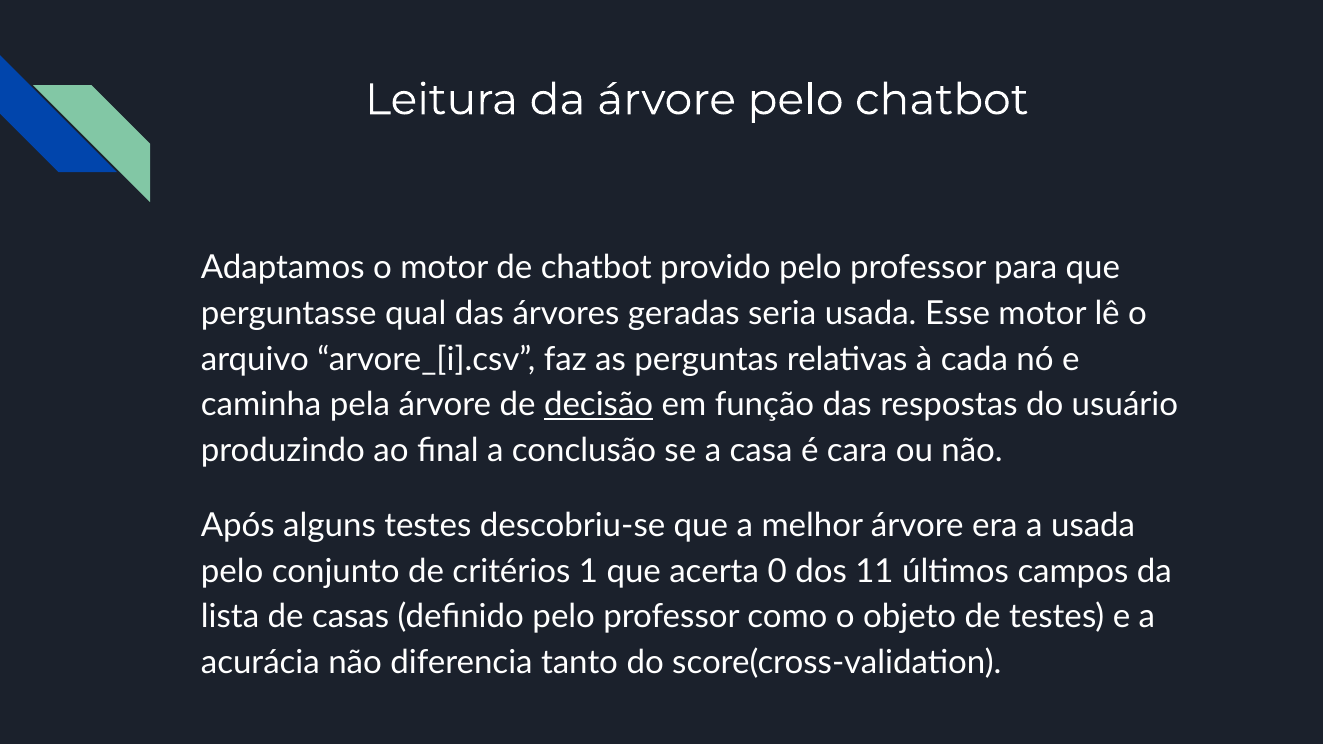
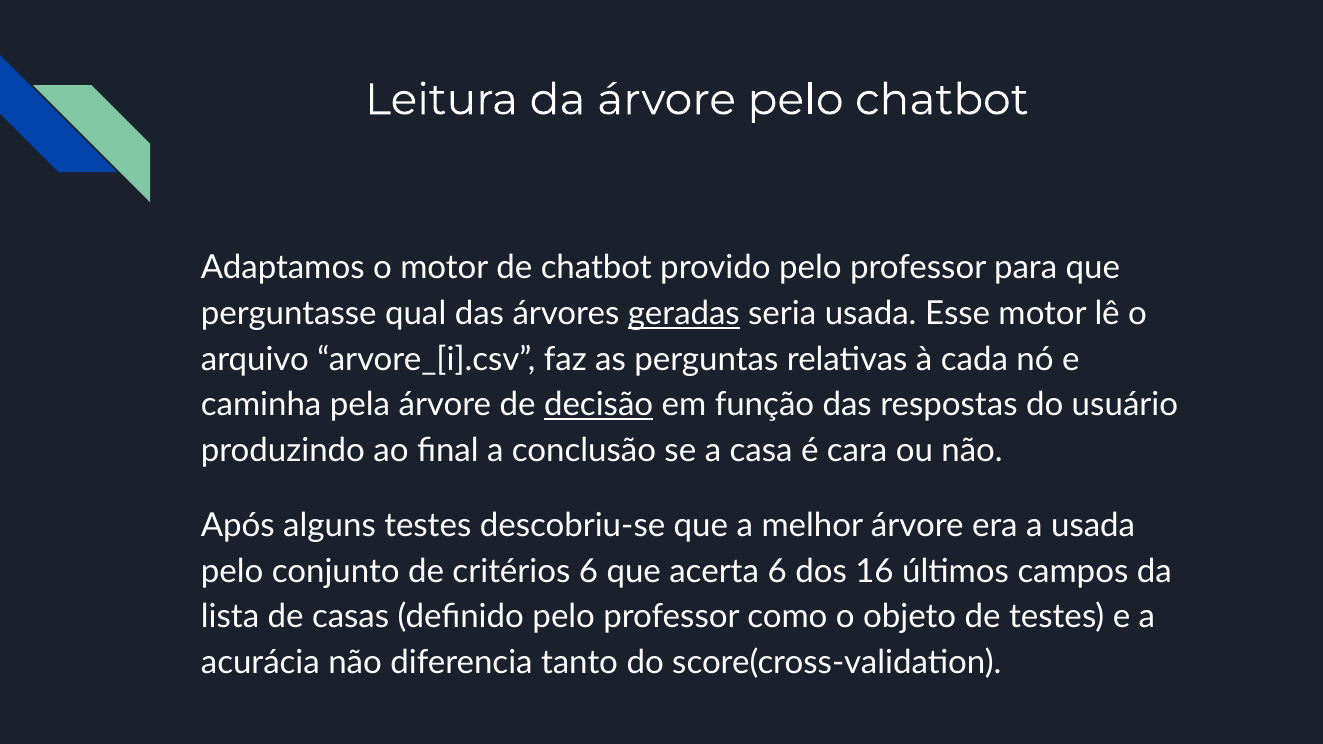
geradas underline: none -> present (684, 314)
critérios 1: 1 -> 6 (588, 571)
acerta 0: 0 -> 6 (777, 571)
11: 11 -> 16 (874, 571)
